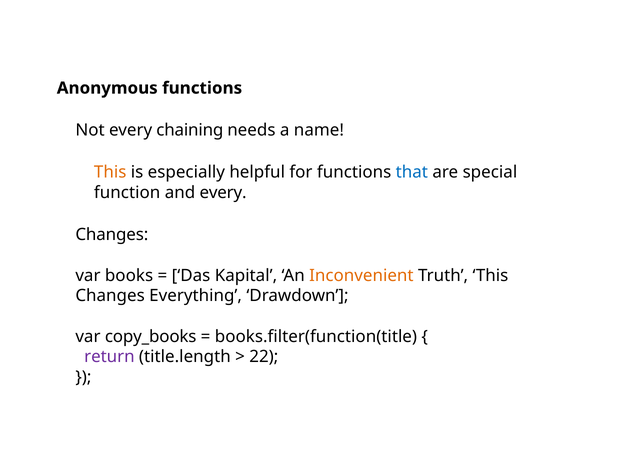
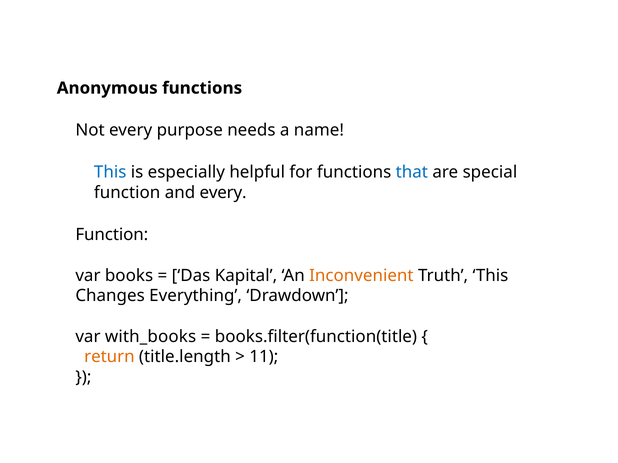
chaining: chaining -> purpose (190, 130)
This colour: orange -> blue (110, 172)
Changes: Changes -> Function (112, 235)
copy_books: copy_books -> with_books (151, 337)
return colour: purple -> orange (109, 357)
22: 22 -> 11 (264, 357)
